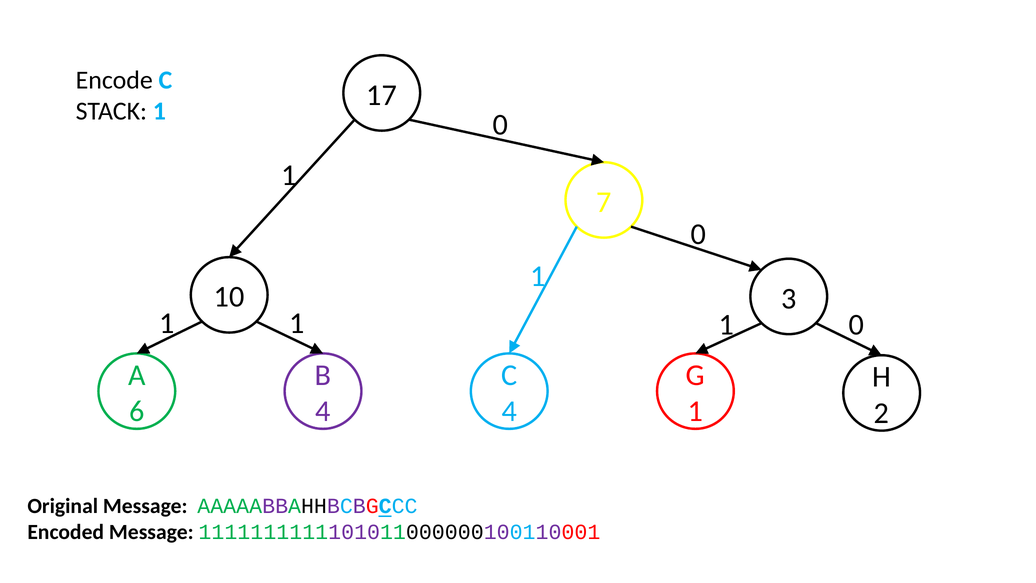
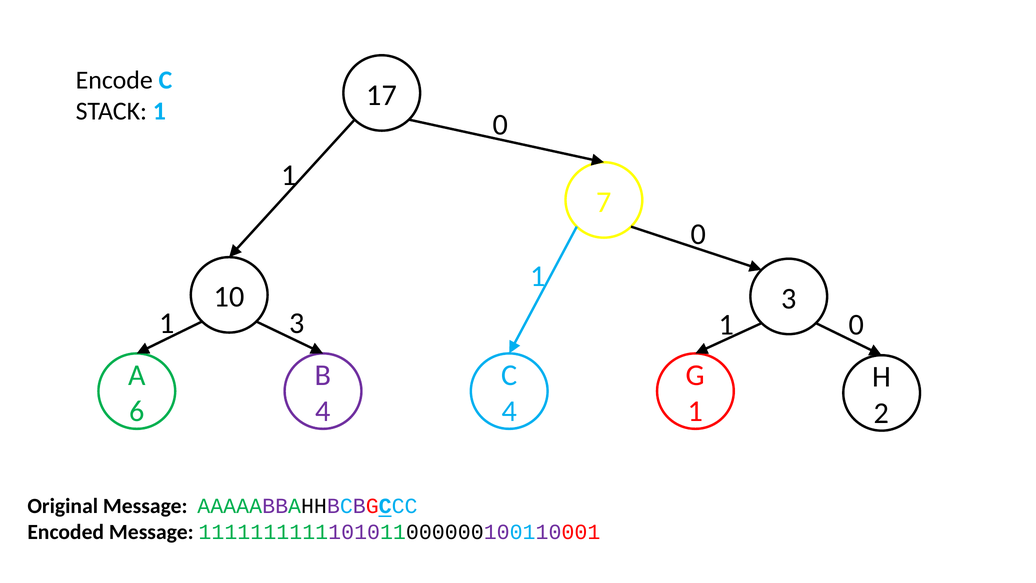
1 1: 1 -> 3 (297, 323)
